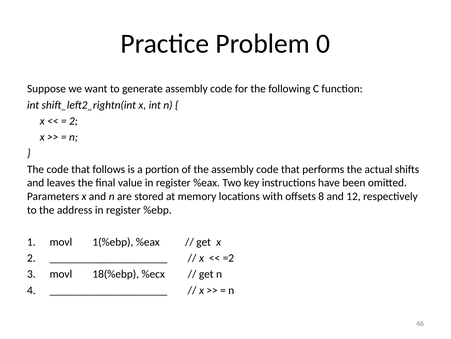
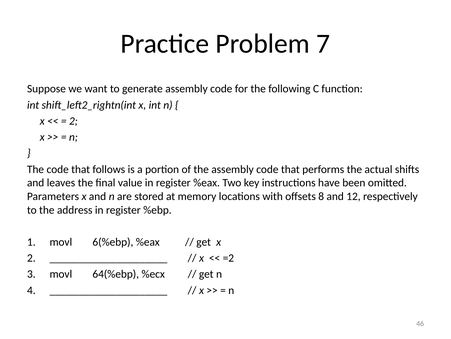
0: 0 -> 7 (323, 44)
1(%ebp: 1(%ebp -> 6(%ebp (113, 242)
18(%ebp: 18(%ebp -> 64(%ebp (116, 274)
